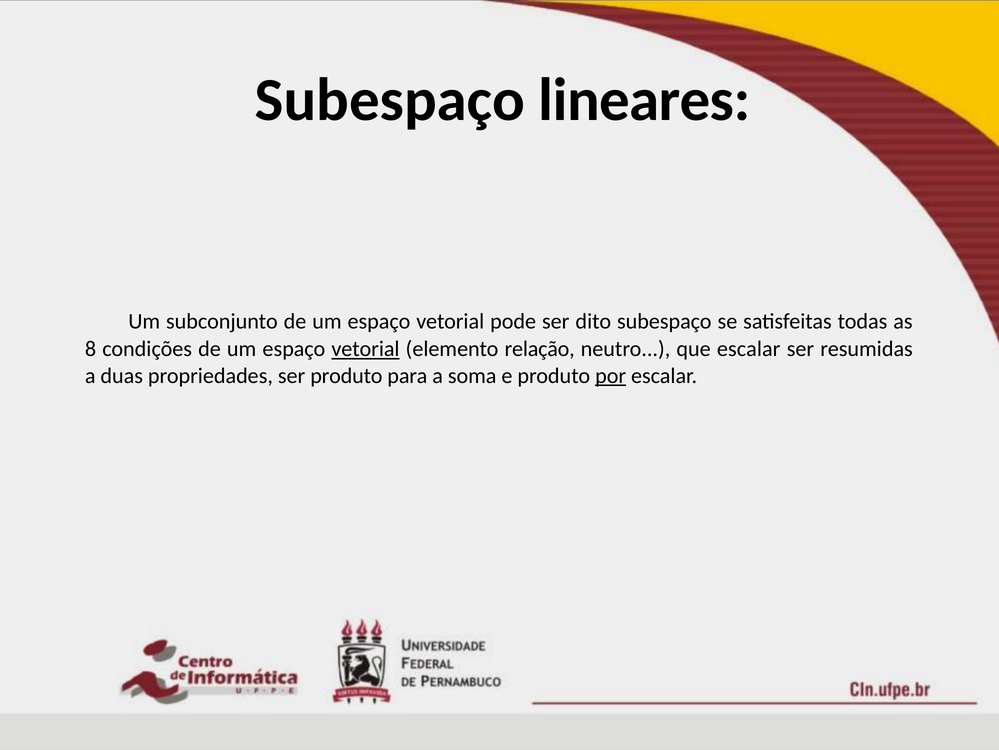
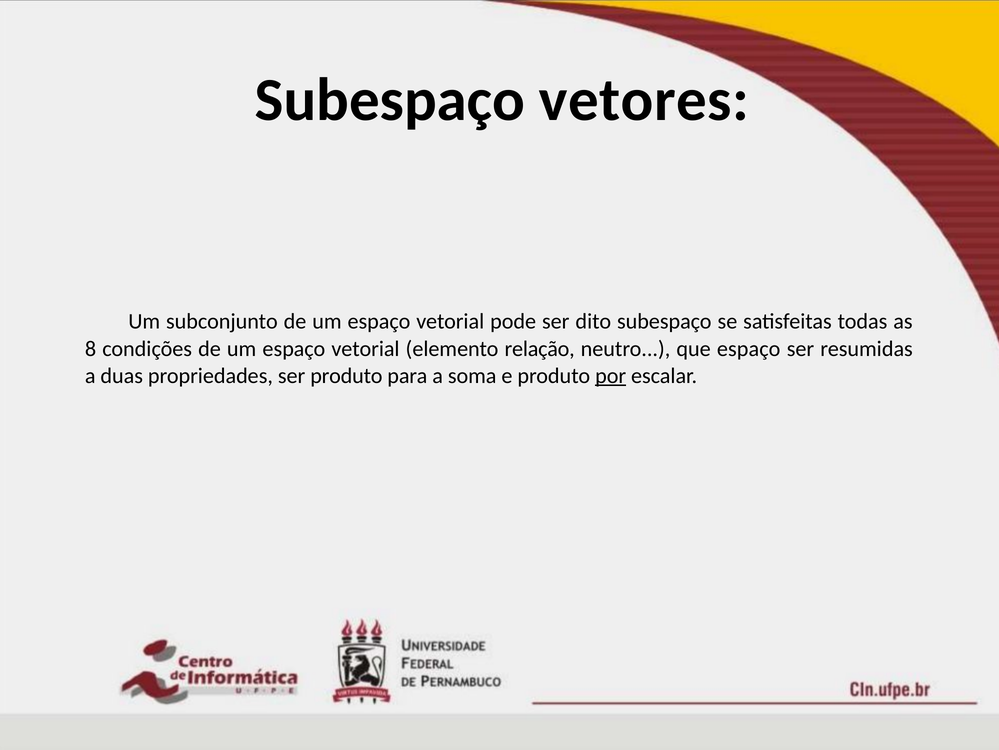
lineares: lineares -> vetores (644, 100)
vetorial underline: present -> none (365, 349)
que escalar: escalar -> espaço (749, 349)
